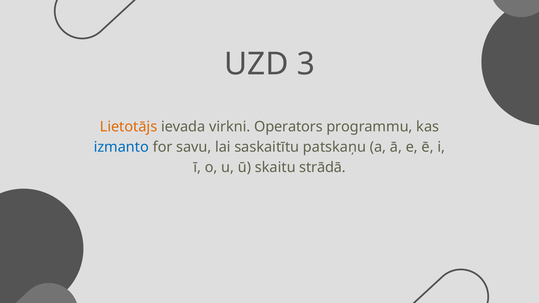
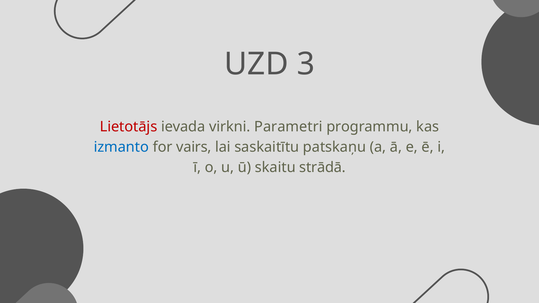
Lietotājs colour: orange -> red (129, 127)
Operators: Operators -> Parametri (288, 127)
savu: savu -> vairs (194, 147)
